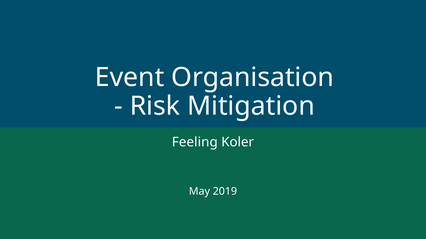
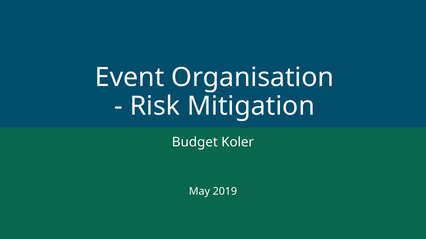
Feeling: Feeling -> Budget (195, 142)
